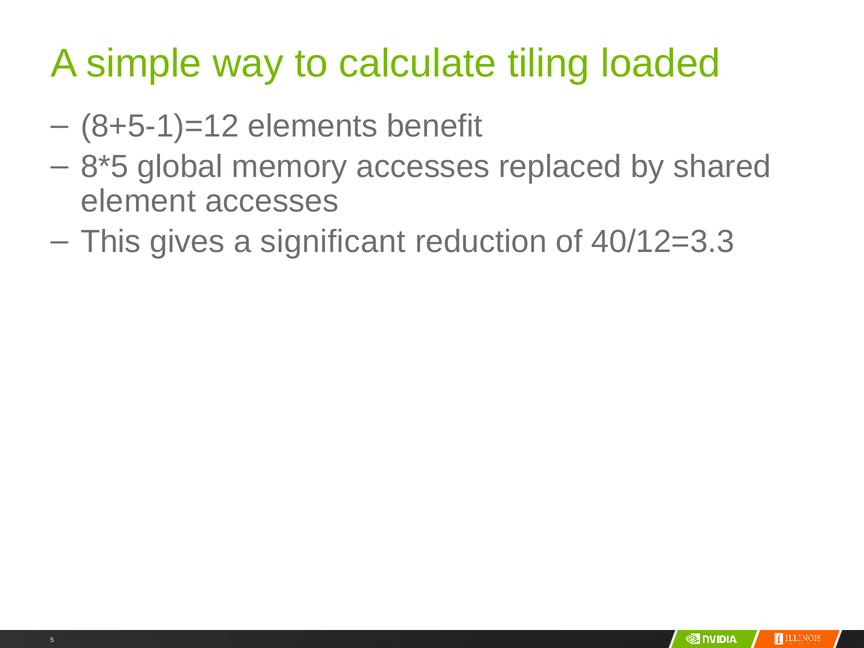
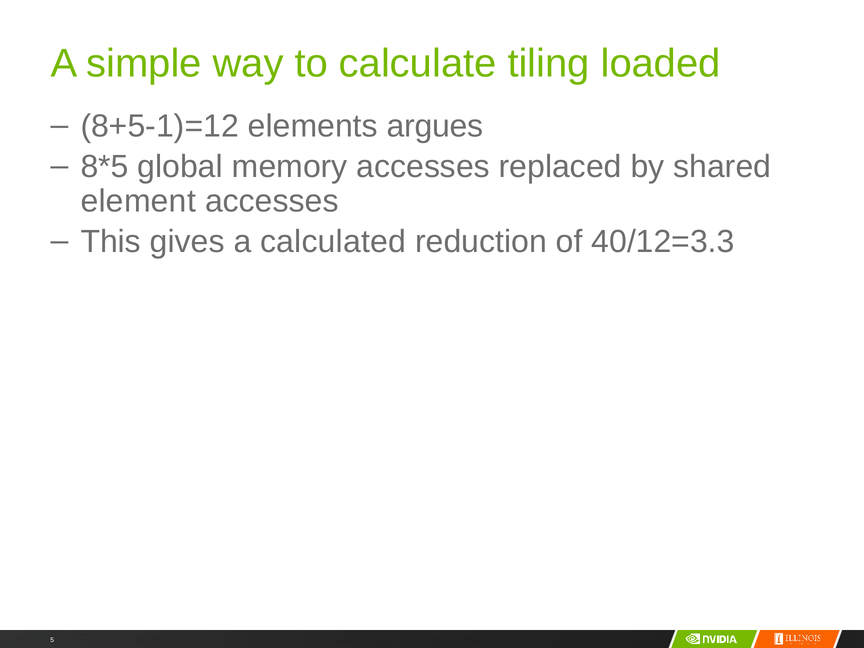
benefit: benefit -> argues (435, 126)
significant: significant -> calculated (333, 242)
